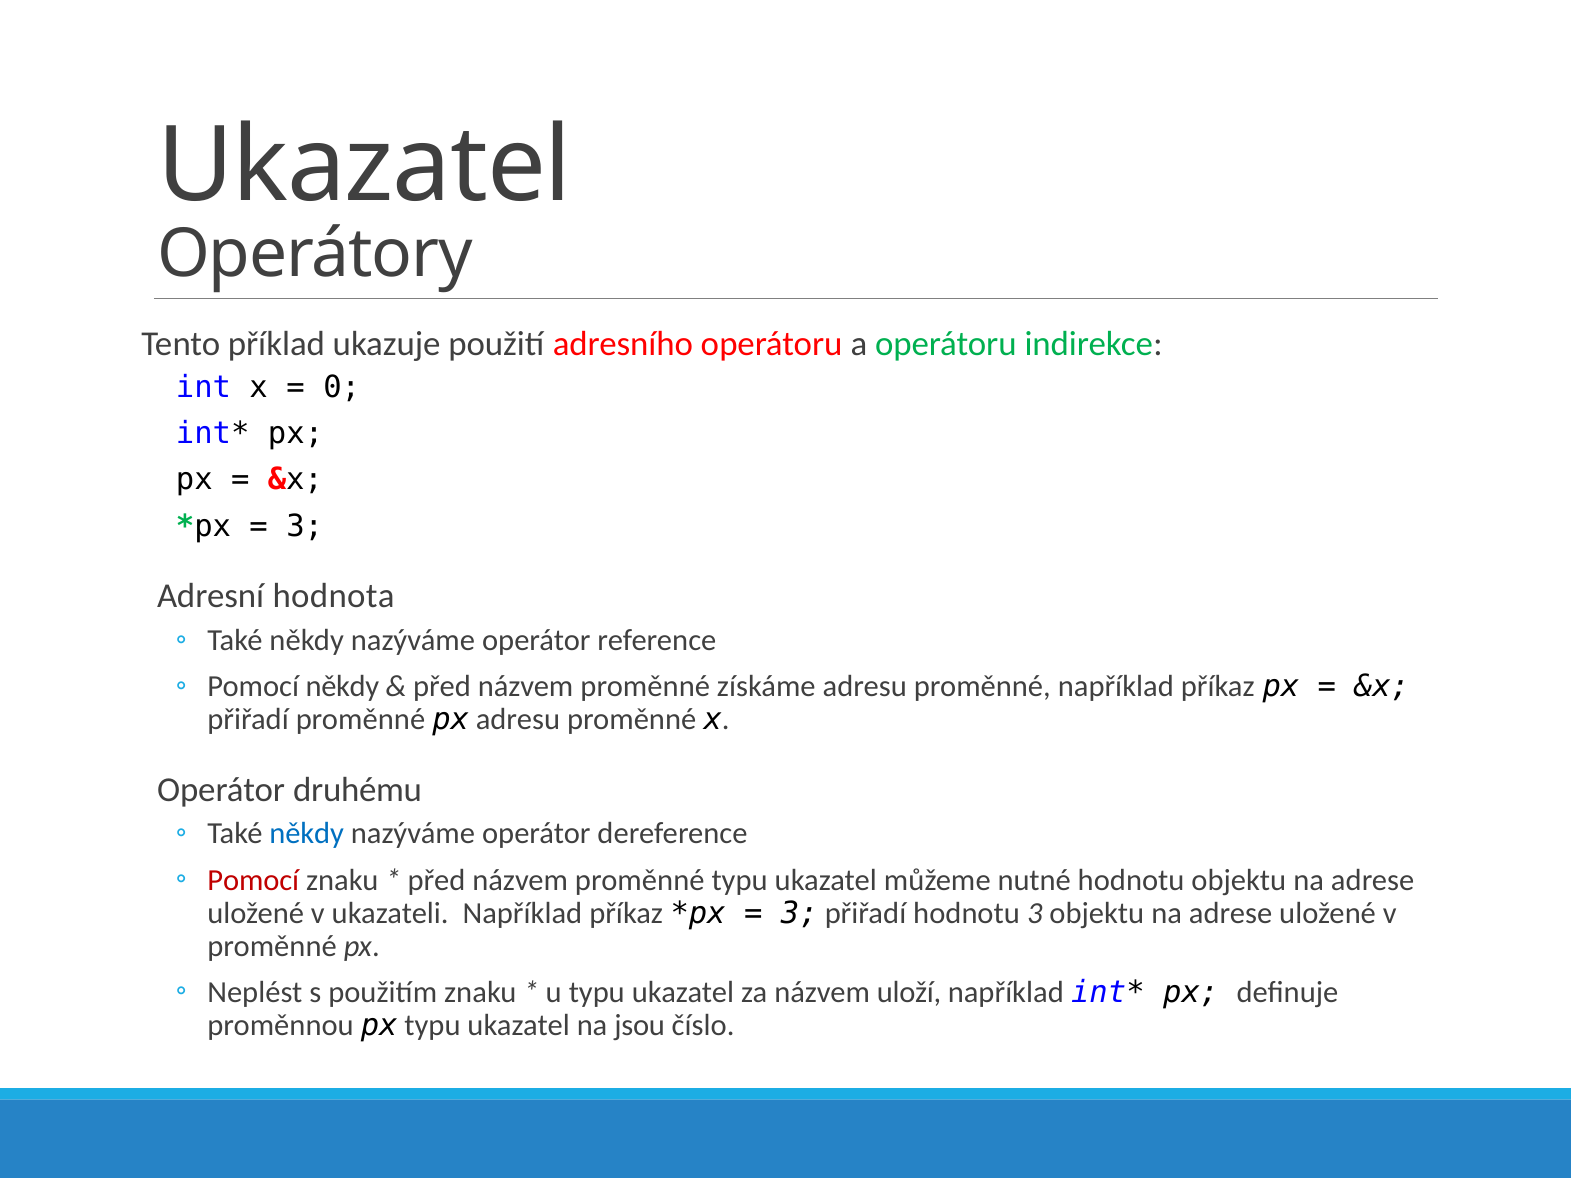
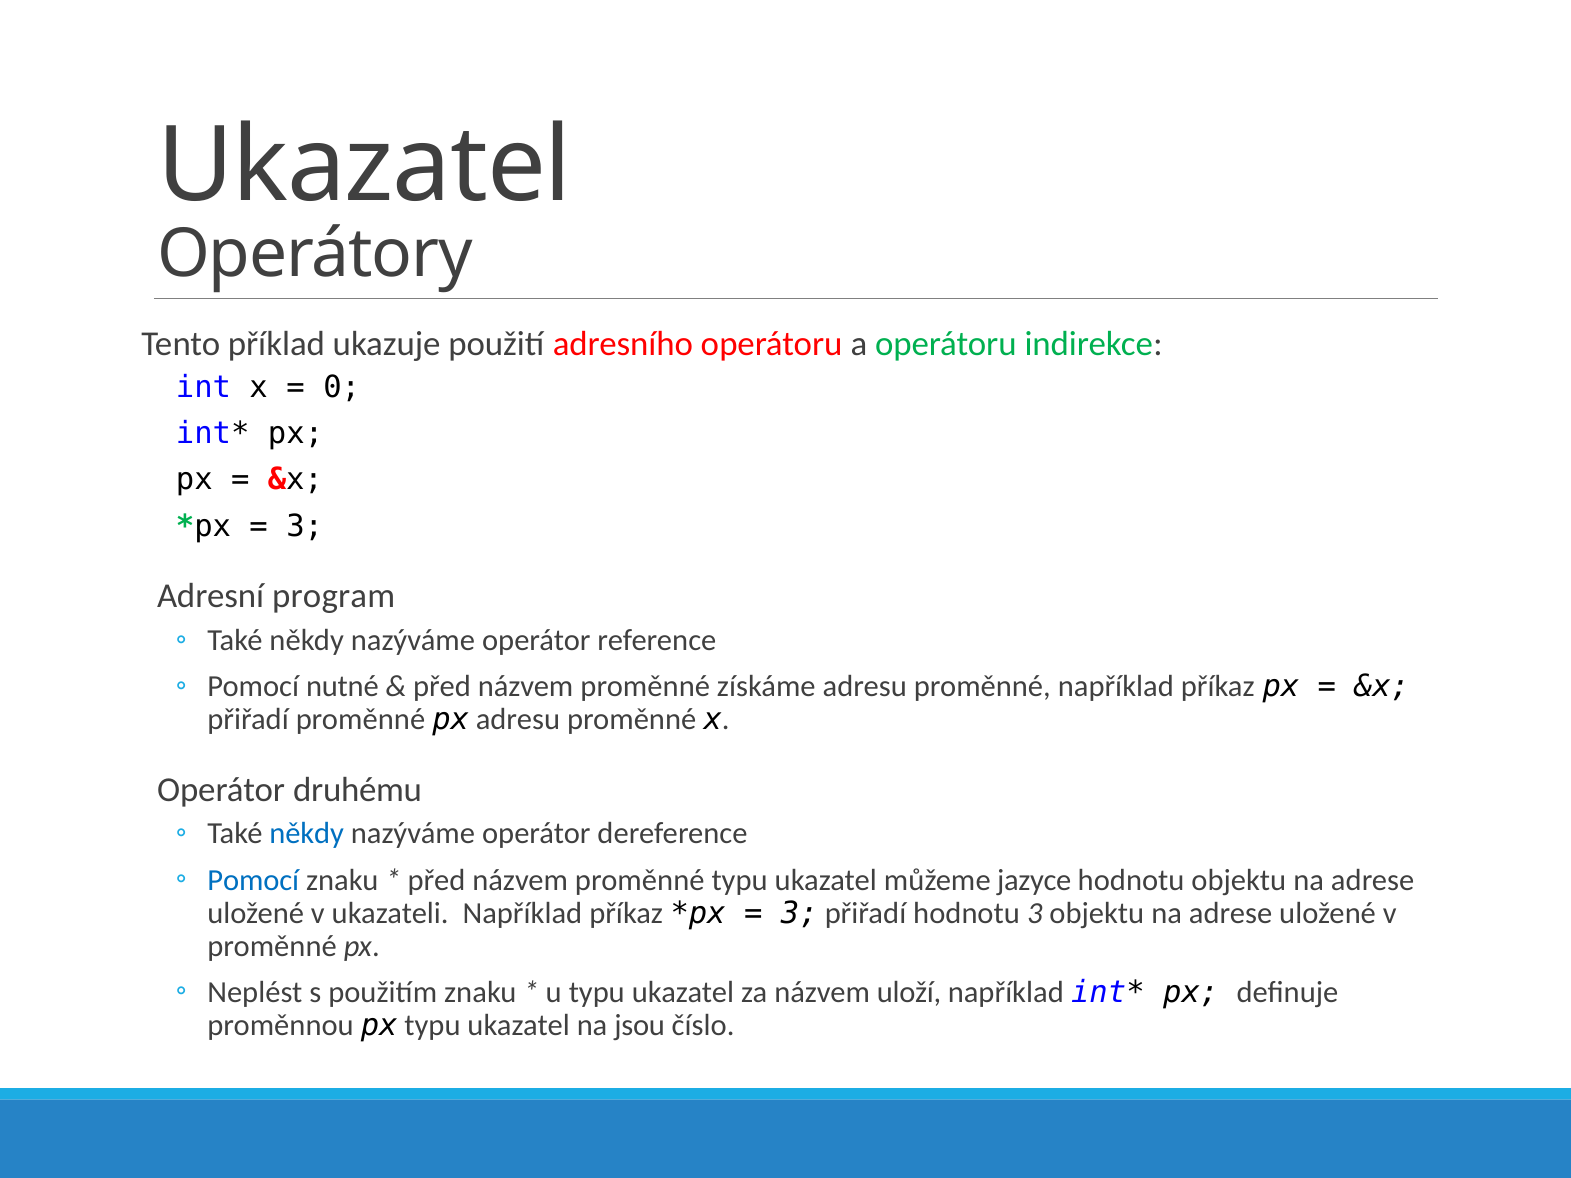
hodnota: hodnota -> program (334, 596)
Pomocí někdy: někdy -> nutné (342, 687)
Pomocí colour: red -> blue (253, 880)
nutné: nutné -> jazyce (1034, 880)
